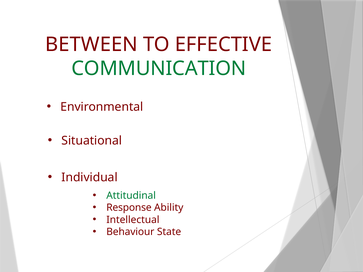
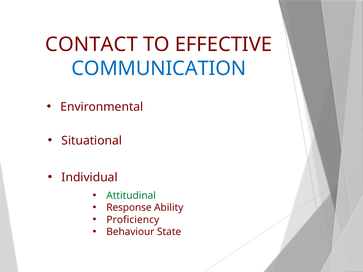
BETWEEN: BETWEEN -> CONTACT (91, 44)
COMMUNICATION colour: green -> blue (159, 69)
Intellectual: Intellectual -> Proficiency (133, 220)
